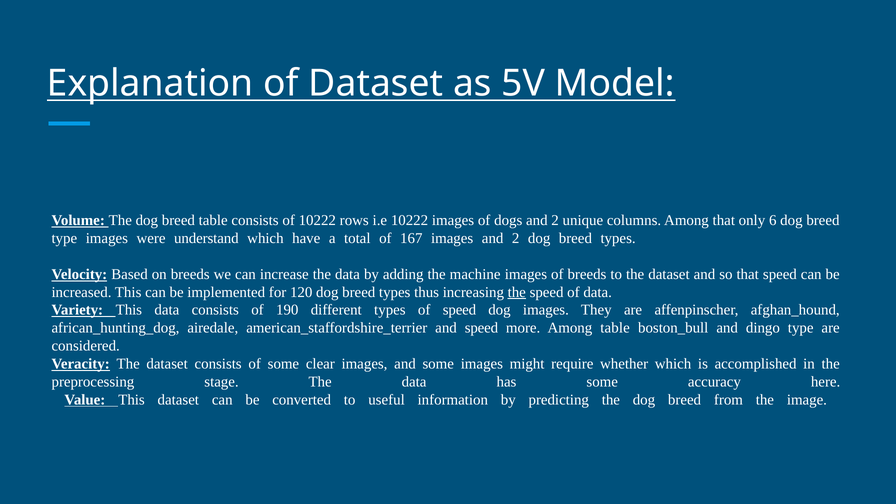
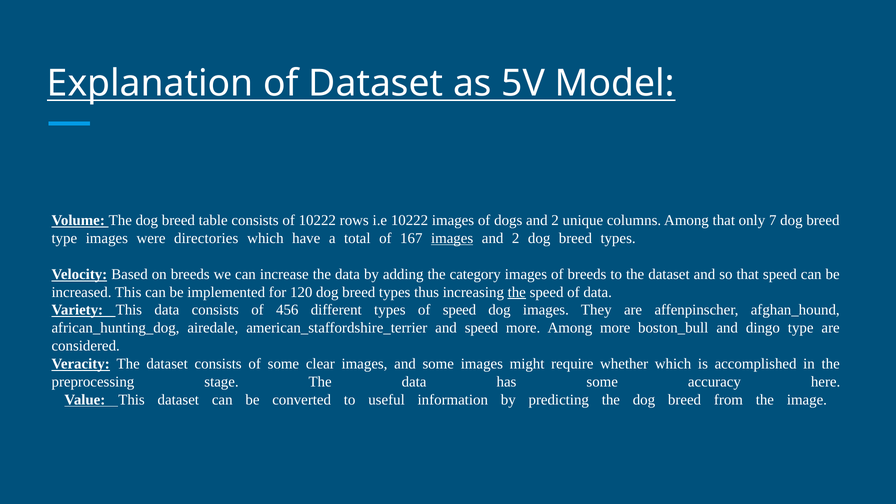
6: 6 -> 7 (773, 220)
understand: understand -> directories (206, 238)
images underline: none -> present (452, 238)
machine: machine -> category (475, 274)
190: 190 -> 456 (287, 310)
Among table: table -> more (615, 328)
